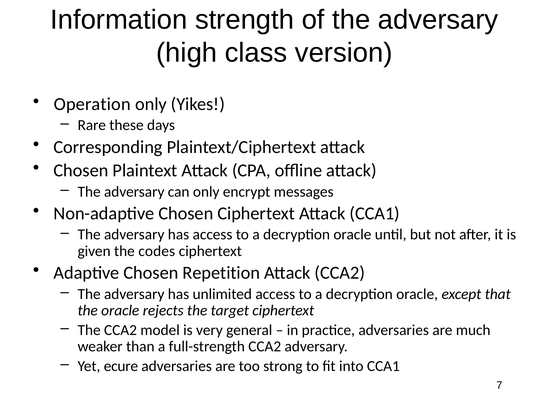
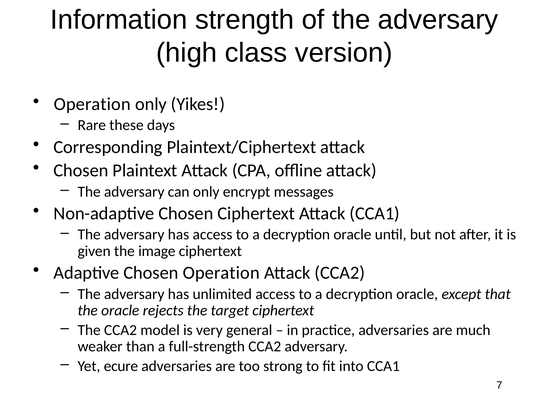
codes: codes -> image (157, 251)
Chosen Repetition: Repetition -> Operation (221, 273)
